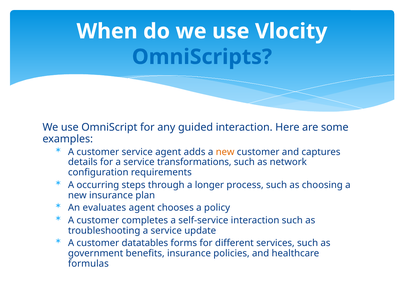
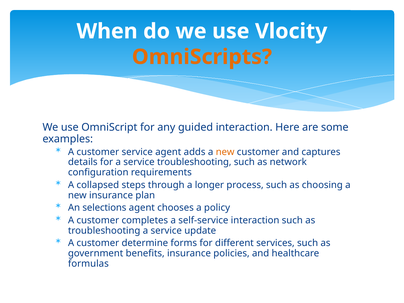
OmniScripts colour: blue -> orange (202, 57)
service transformations: transformations -> troubleshooting (194, 162)
occurring: occurring -> collapsed (98, 185)
evaluates: evaluates -> selections (104, 208)
datatables: datatables -> determine (145, 243)
